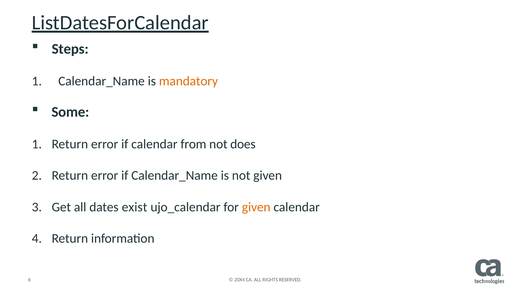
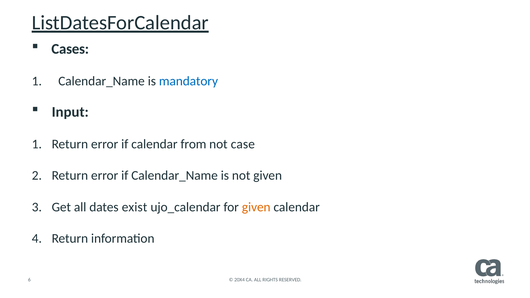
Steps: Steps -> Cases (70, 49)
mandatory colour: orange -> blue (188, 81)
Some: Some -> Input (70, 112)
does: does -> case (243, 144)
